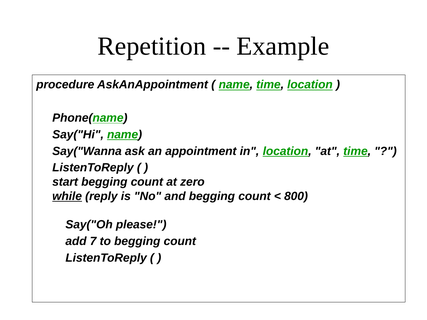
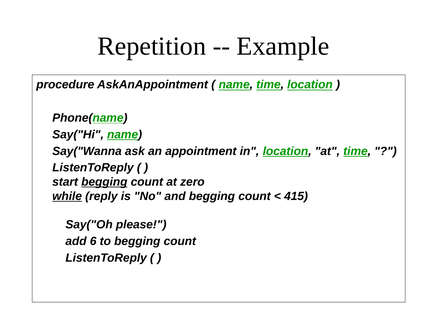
begging underline: none -> present (104, 182)
800: 800 -> 415 (296, 196)
7: 7 -> 6 (93, 241)
